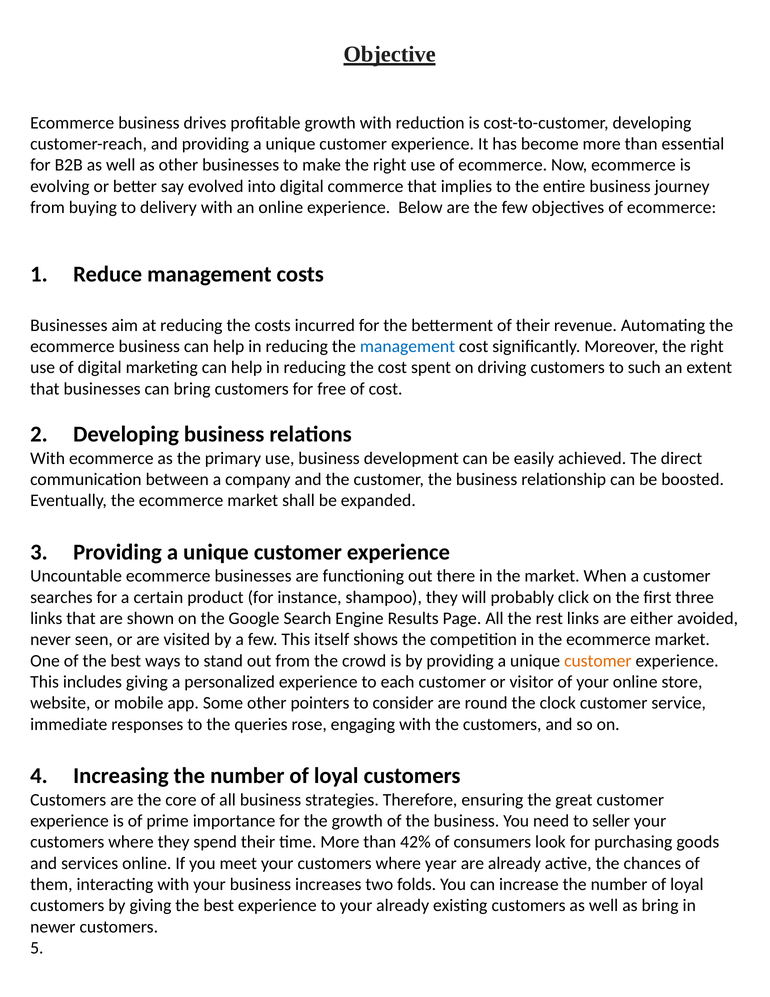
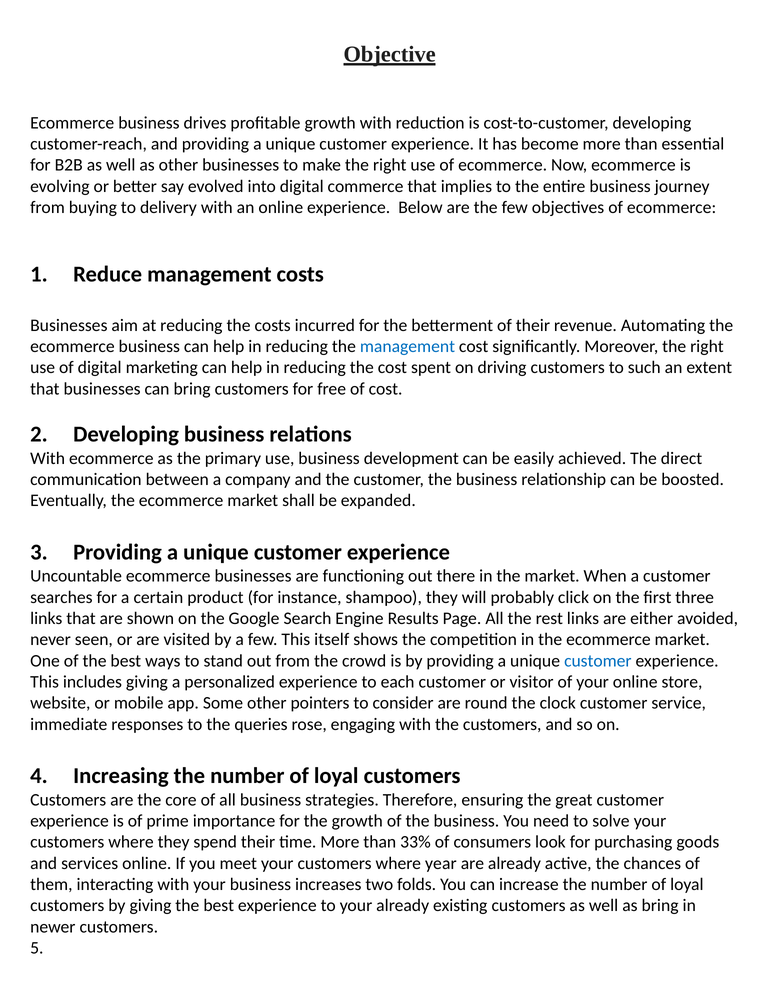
customer colour: orange -> blue (598, 660)
seller: seller -> solve (611, 821)
42%: 42% -> 33% (415, 842)
